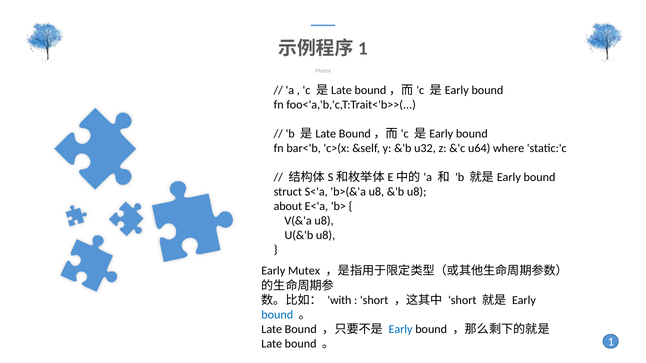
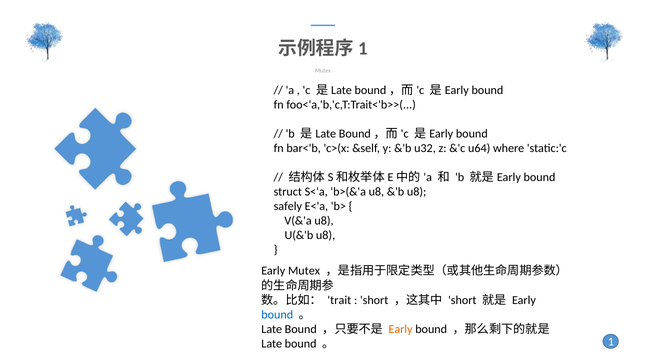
about: about -> safely (288, 207)
with: with -> trait (339, 300)
Early colour: blue -> orange (401, 329)
